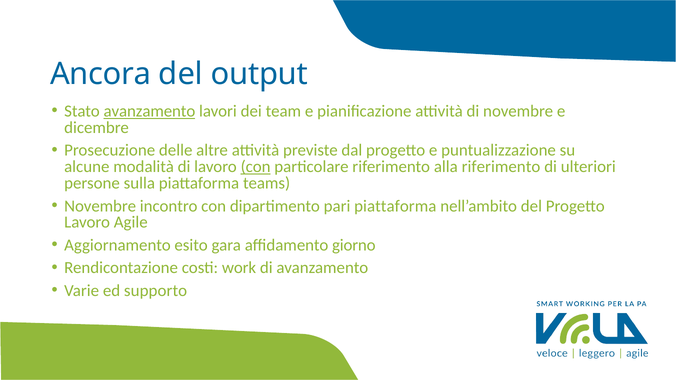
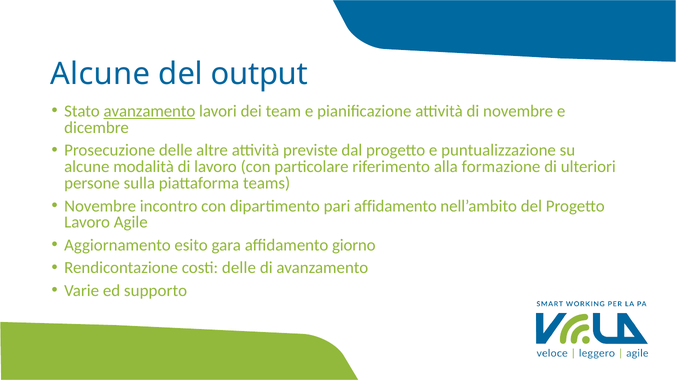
Ancora: Ancora -> Alcune (100, 74)
con underline: present -> none (256, 167)
alla riferimento: riferimento -> formazione (501, 167)
pari piattaforma: piattaforma -> affidamento (395, 206)
costi work: work -> delle (239, 268)
